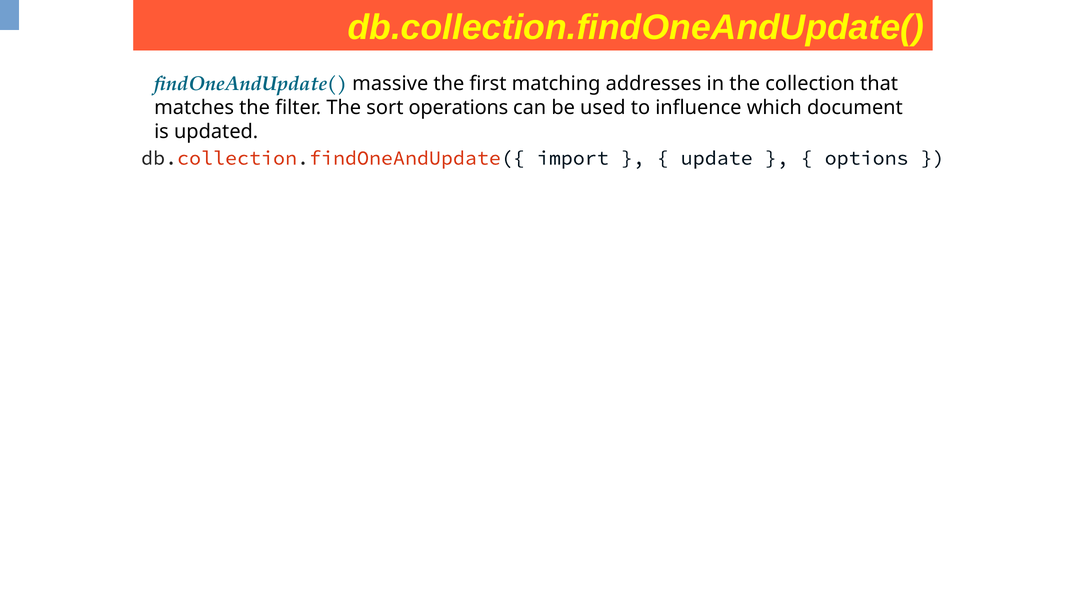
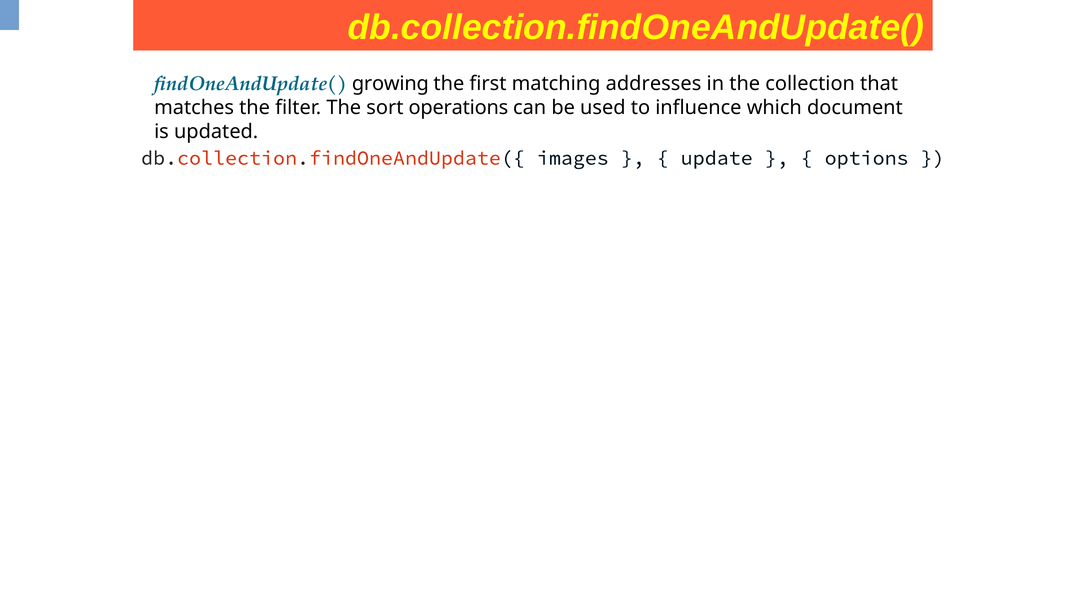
massive: massive -> growing (390, 84)
import: import -> images (573, 158)
